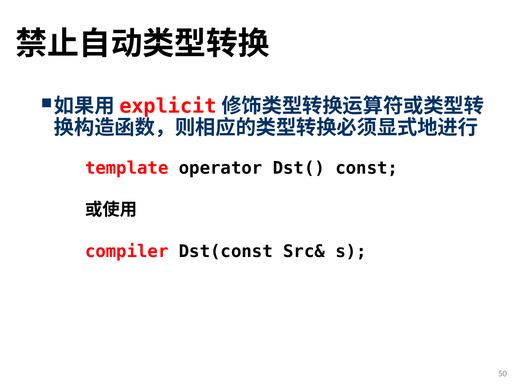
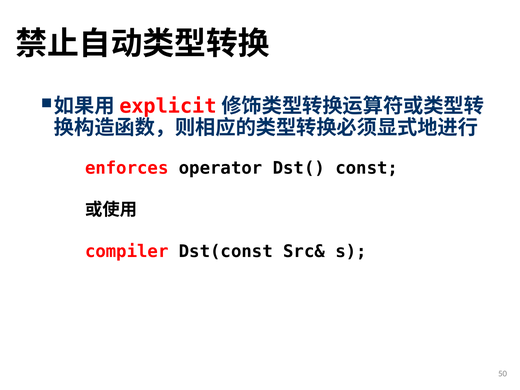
template: template -> enforces (127, 168)
